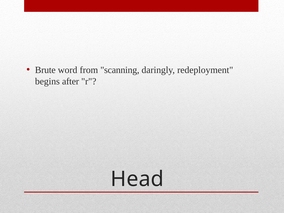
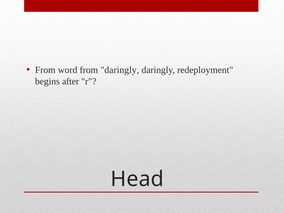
Brute: Brute -> From (45, 70)
from scanning: scanning -> daringly (120, 70)
